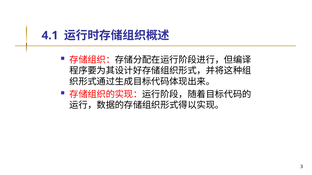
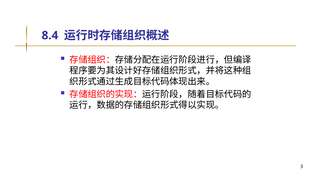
4.1: 4.1 -> 8.4 (50, 36)
